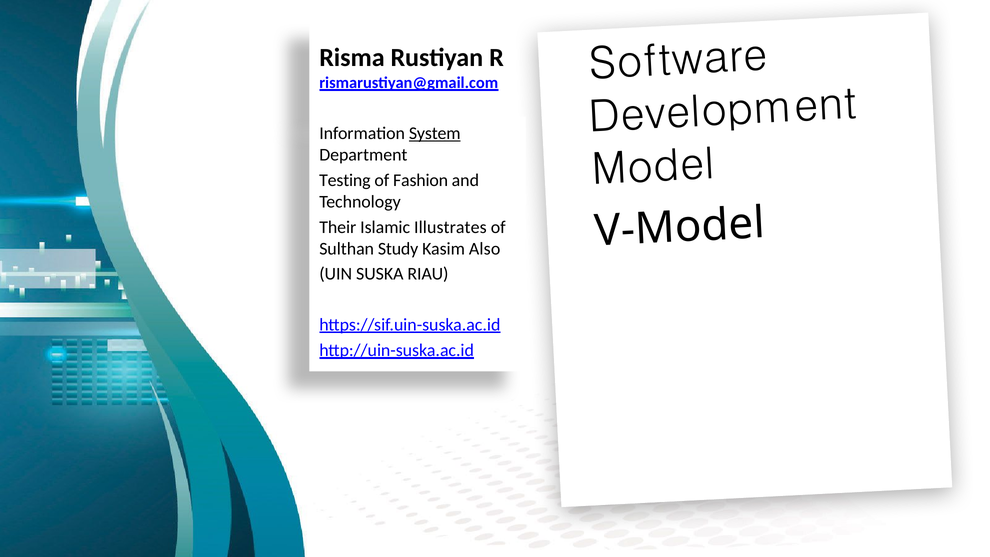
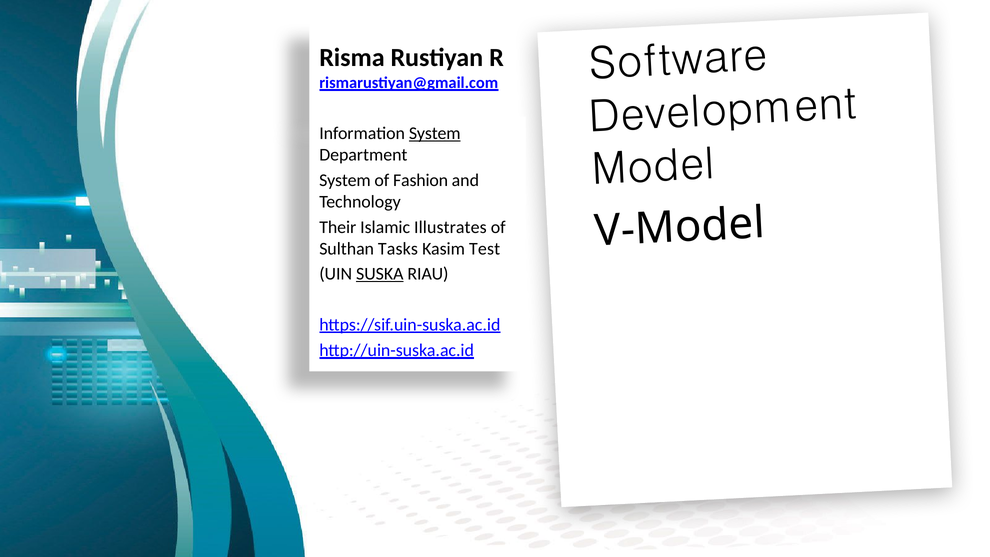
Testing: Testing -> System (345, 180)
Study: Study -> Tasks (398, 249)
Also: Also -> Test (485, 249)
SUSKA underline: none -> present (380, 274)
